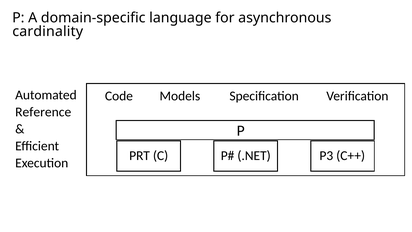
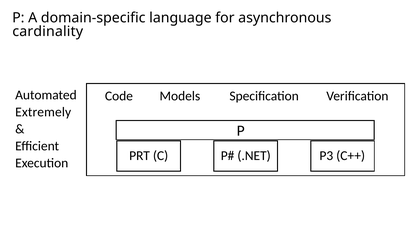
Reference: Reference -> Extremely (43, 112)
